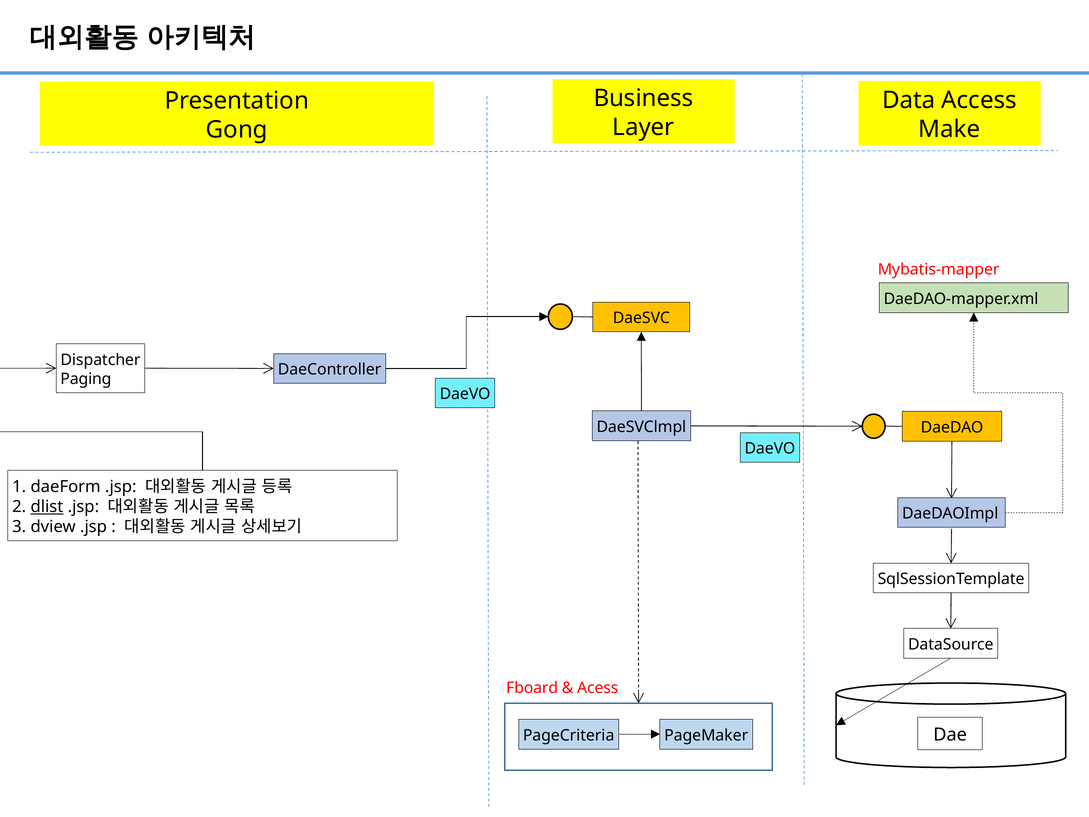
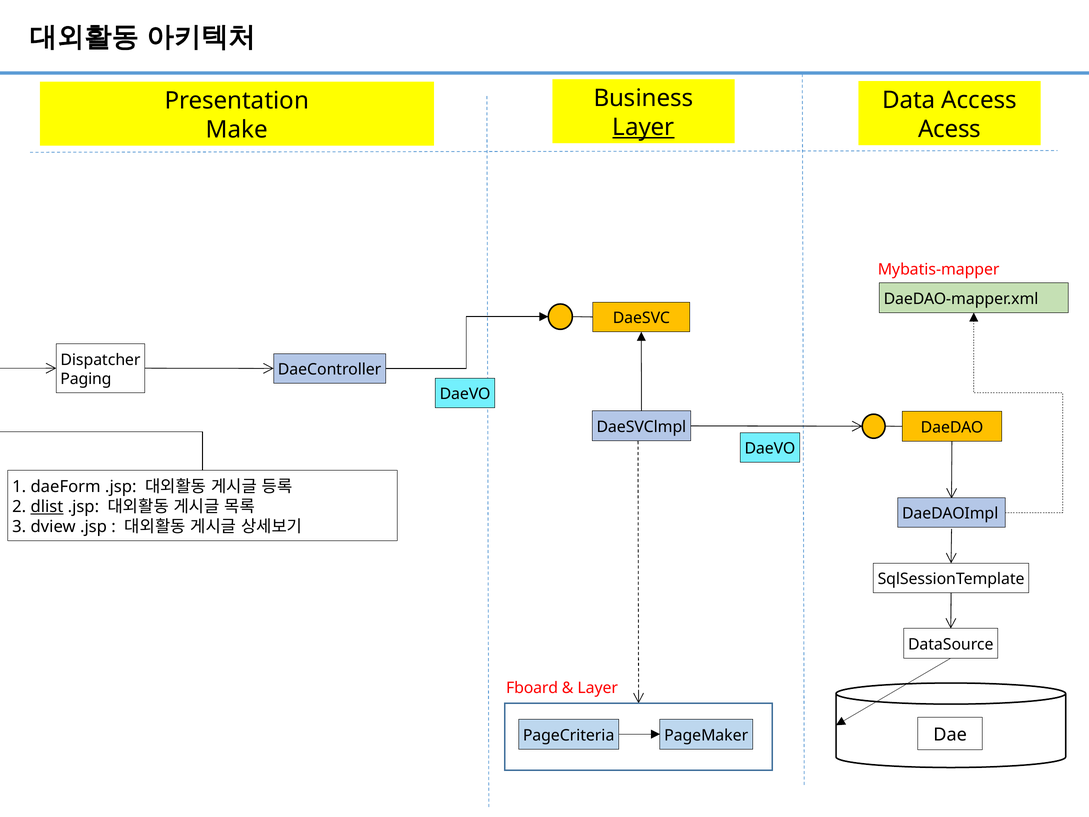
Layer underline: none -> present (643, 127)
Make: Make -> Acess (950, 129)
Gong: Gong -> Make (237, 130)
Acess: Acess -> Layer (598, 688)
